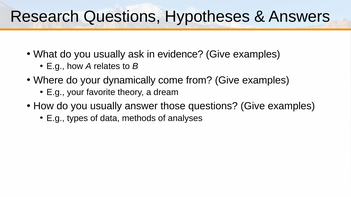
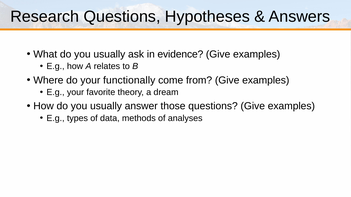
dynamically: dynamically -> functionally (129, 80)
